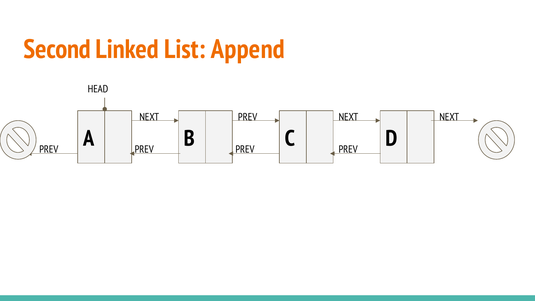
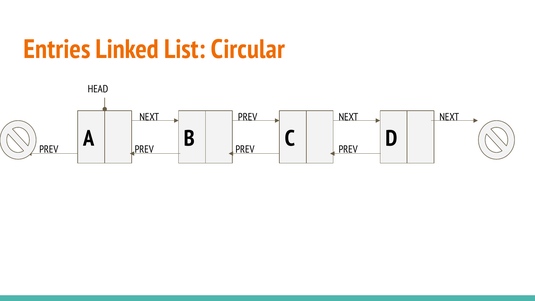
Second: Second -> Entries (57, 49)
Append: Append -> Circular (248, 49)
